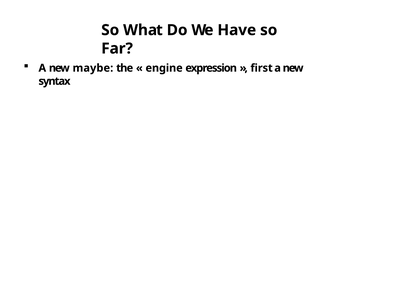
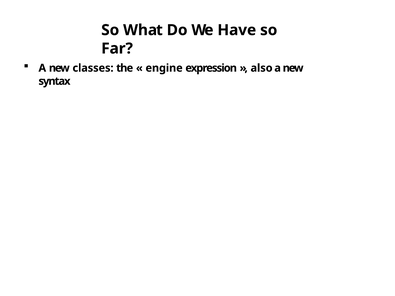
maybe: maybe -> classes (93, 68)
first: first -> also (262, 68)
